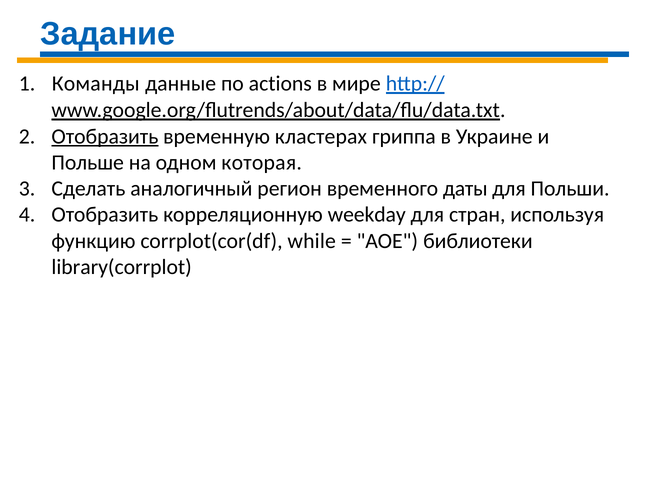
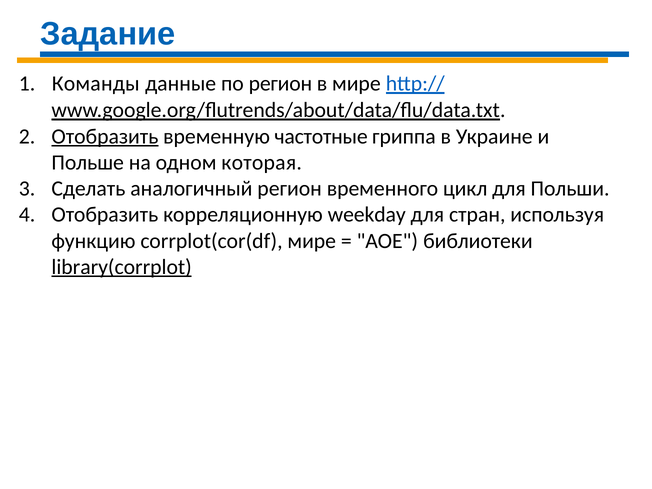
по actions: actions -> регион (280, 83)
кластерах: кластерах -> частотные (321, 137)
даты: даты -> цикл (465, 189)
corrplot(cor(df while: while -> мире (312, 241)
library(corrplot underline: none -> present (122, 267)
